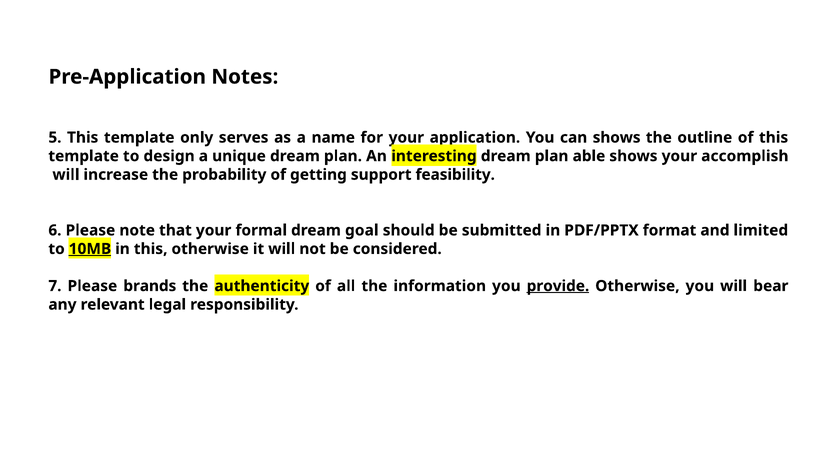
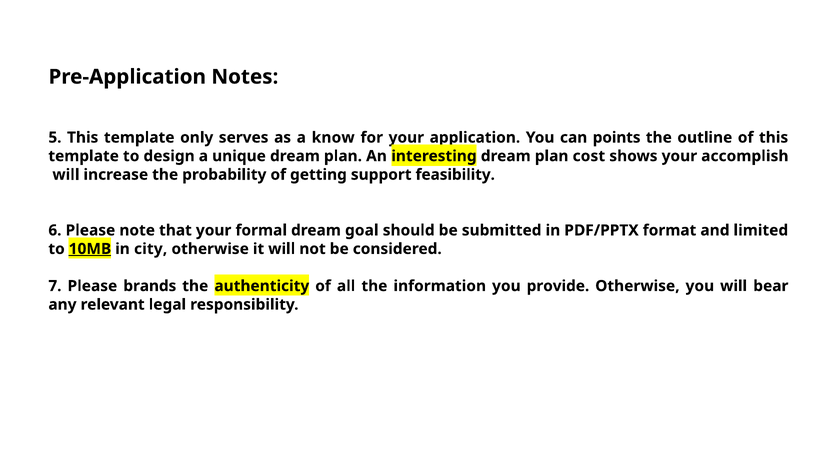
name: name -> know (333, 138)
can shows: shows -> points (617, 138)
able: able -> cost (589, 156)
in this: this -> city (151, 249)
provide underline: present -> none (558, 286)
